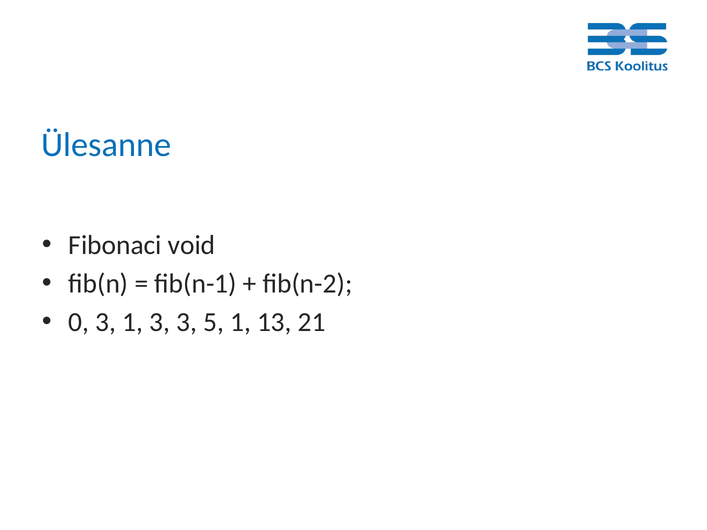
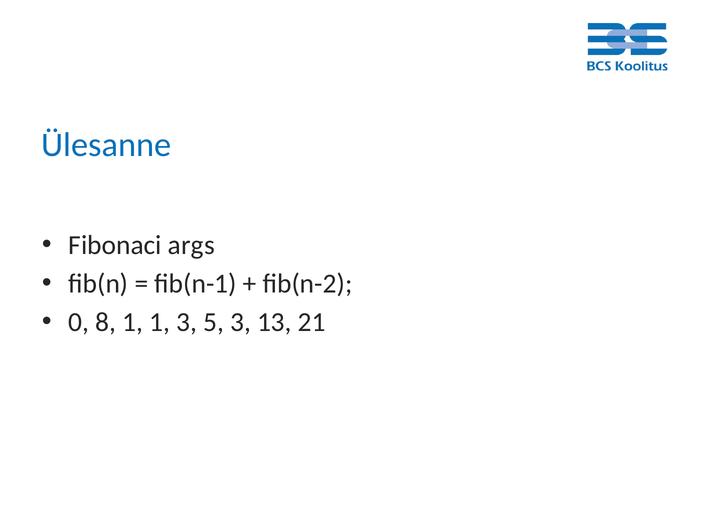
void: void -> args (191, 245)
0 3: 3 -> 8 (106, 322)
1 3: 3 -> 1 (160, 322)
5 1: 1 -> 3 (240, 322)
